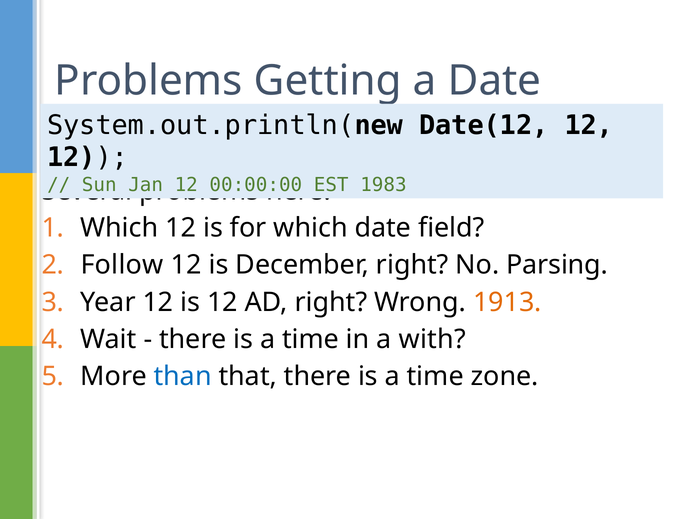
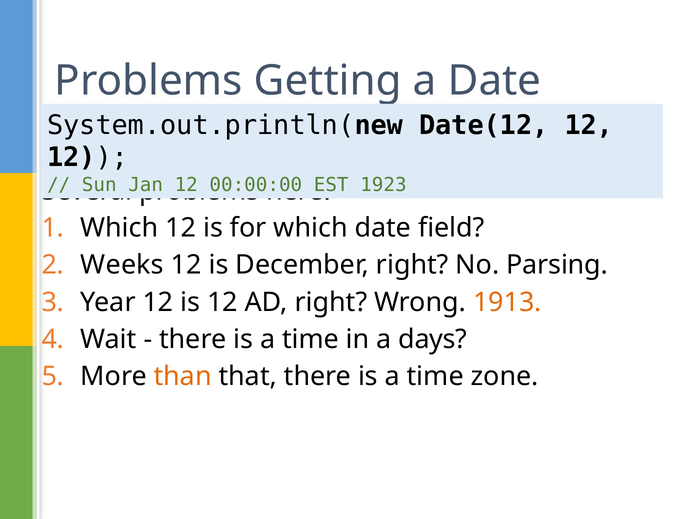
1983: 1983 -> 1923 (383, 185)
Follow: Follow -> Weeks (122, 265)
with: with -> days (433, 339)
than colour: blue -> orange (183, 377)
